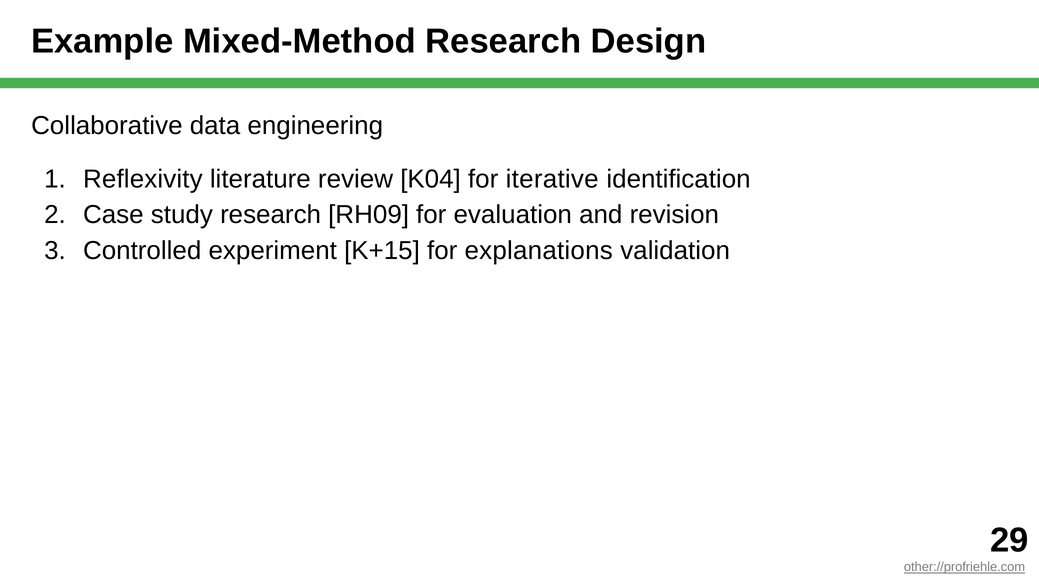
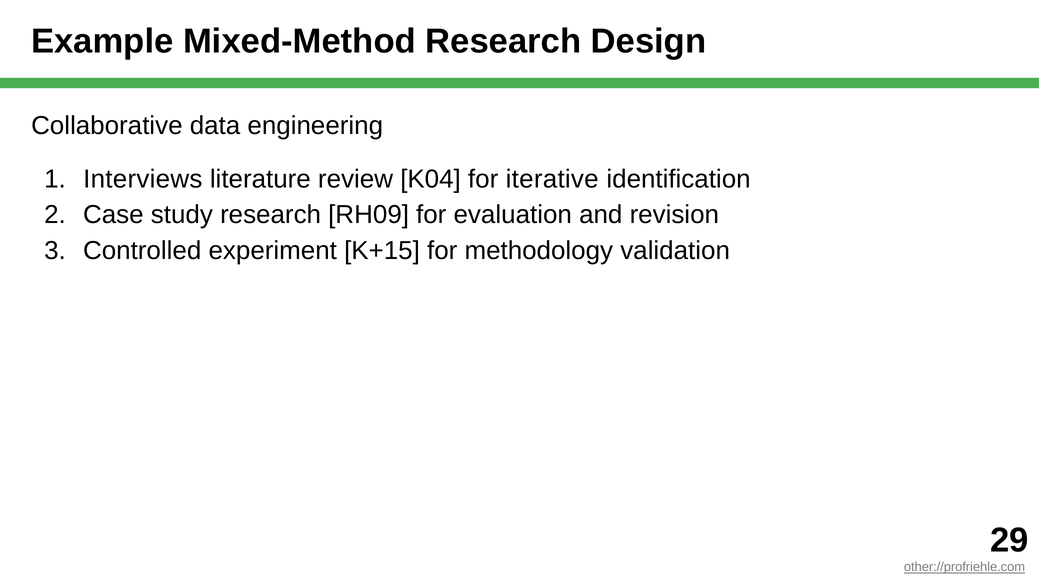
Reflexivity: Reflexivity -> Interviews (143, 179)
explanations: explanations -> methodology (539, 251)
